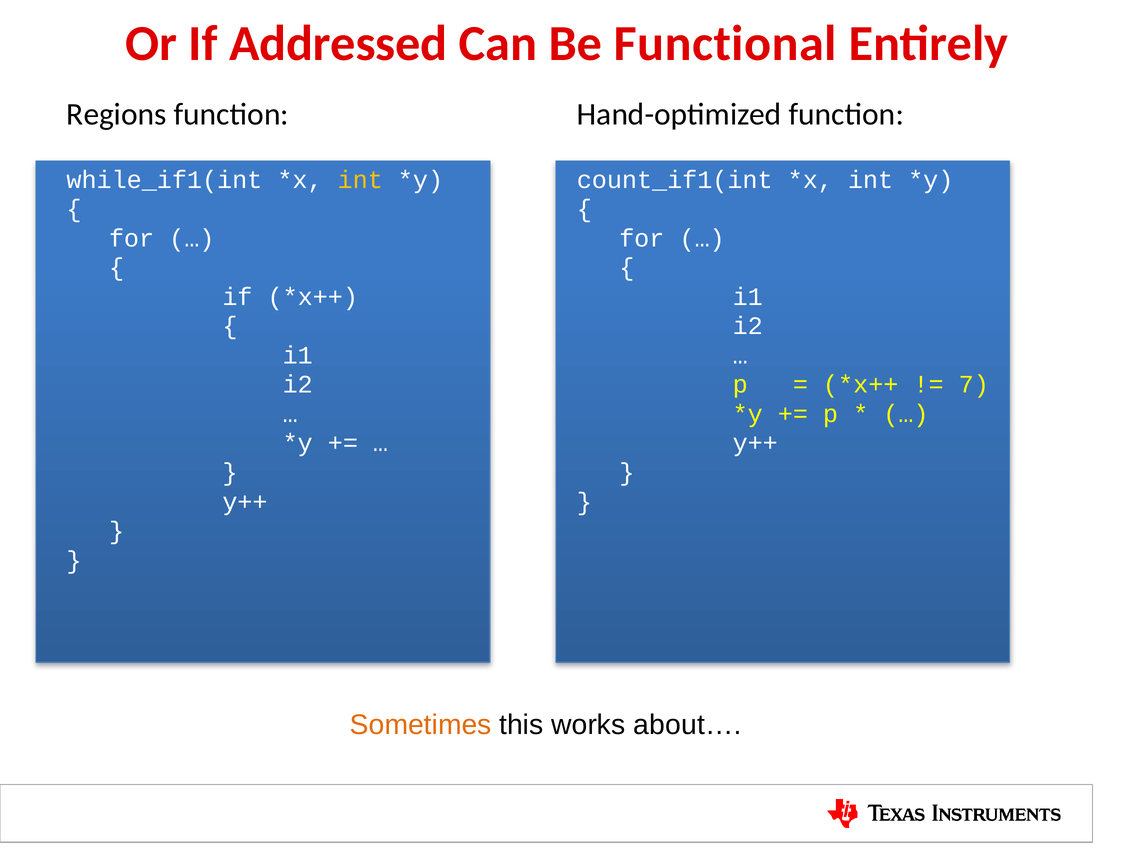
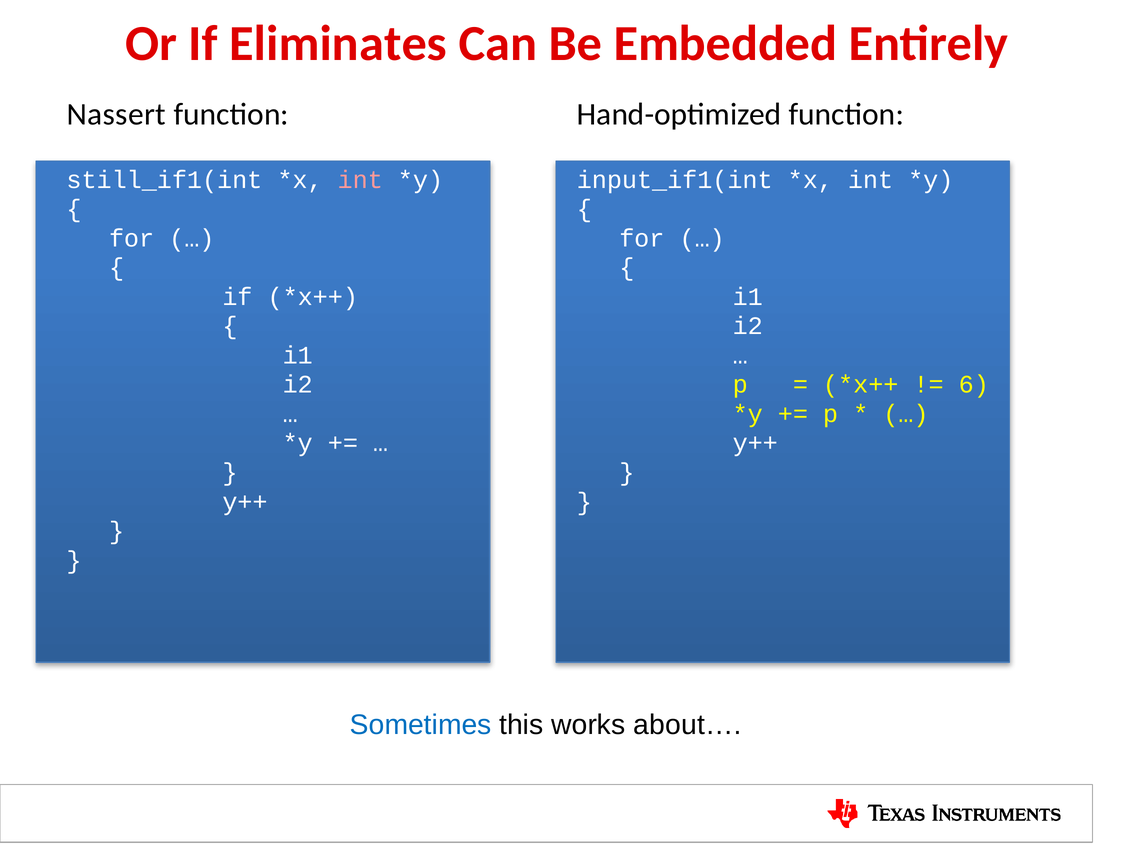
Addressed: Addressed -> Eliminates (338, 44)
Functional: Functional -> Embedded (725, 44)
Regions: Regions -> Nassert (116, 114)
while_if1(int: while_if1(int -> still_if1(int (164, 180)
int colour: yellow -> pink (360, 180)
count_if1(int: count_if1(int -> input_if1(int (675, 180)
7: 7 -> 6 (974, 384)
Sometimes colour: orange -> blue (421, 724)
